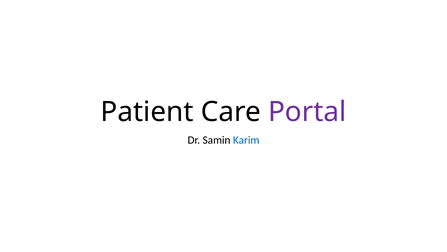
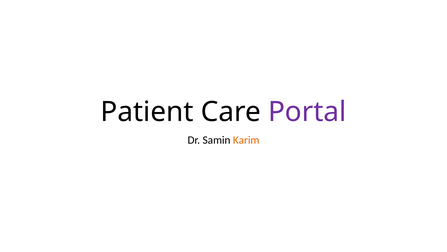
Karim colour: blue -> orange (246, 140)
